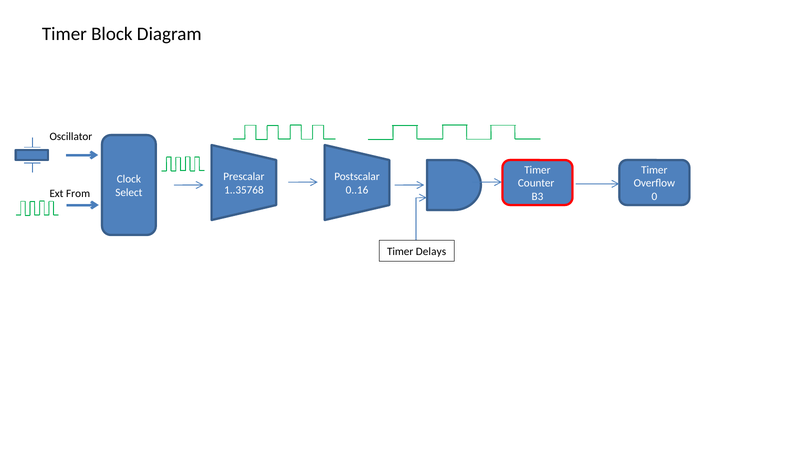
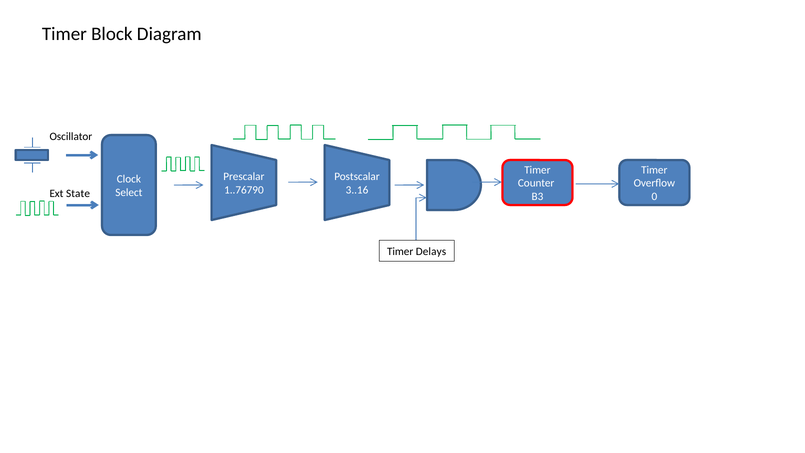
1..35768: 1..35768 -> 1..76790 (244, 190)
0..16: 0..16 -> 3..16 (357, 190)
From: From -> State (78, 193)
